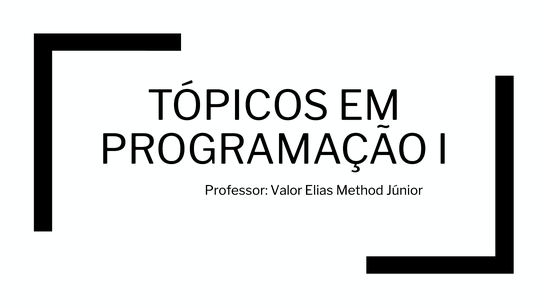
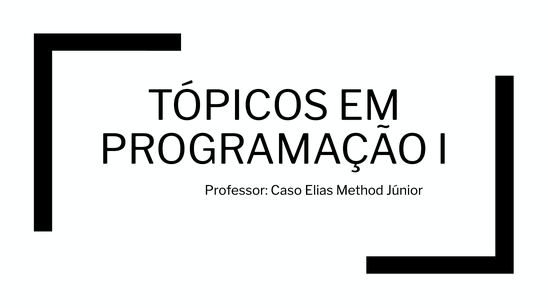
Valor: Valor -> Caso (286, 191)
